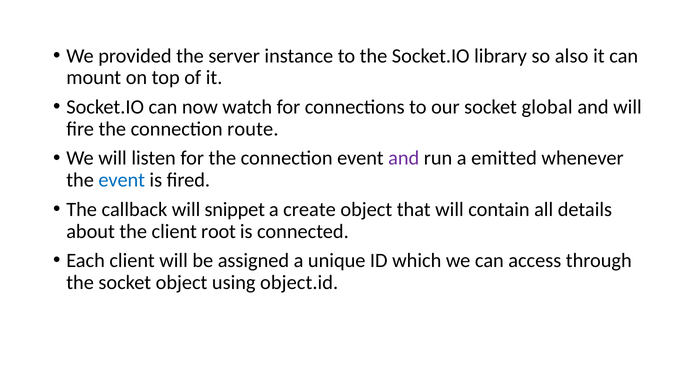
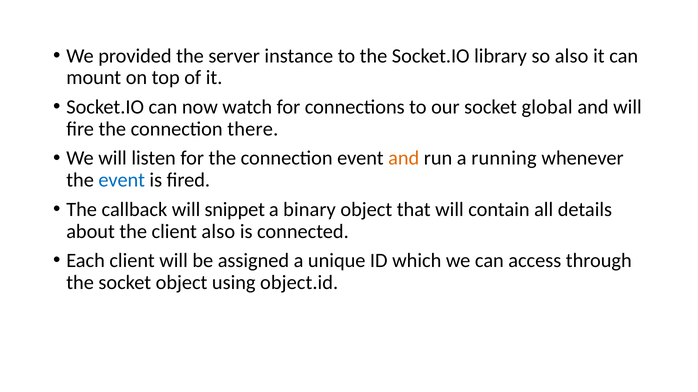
route: route -> there (253, 129)
and colour: purple -> orange (404, 158)
emitted: emitted -> running (504, 158)
create: create -> binary (310, 210)
client root: root -> also (218, 232)
